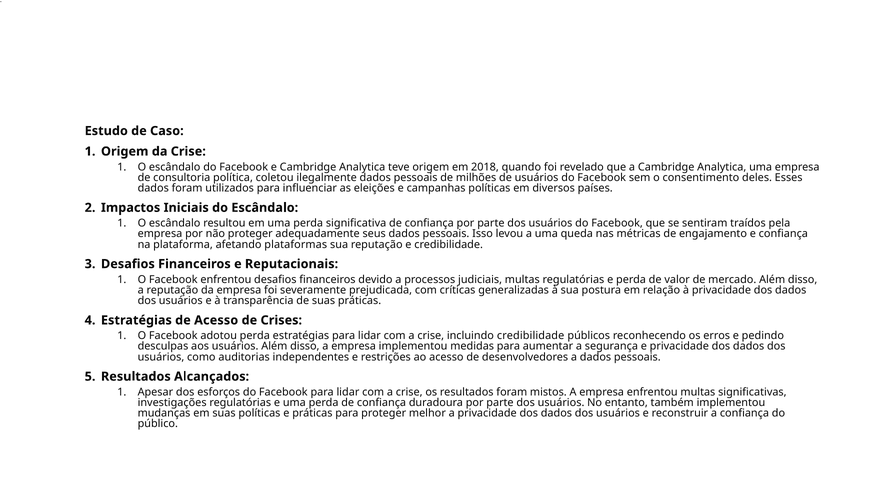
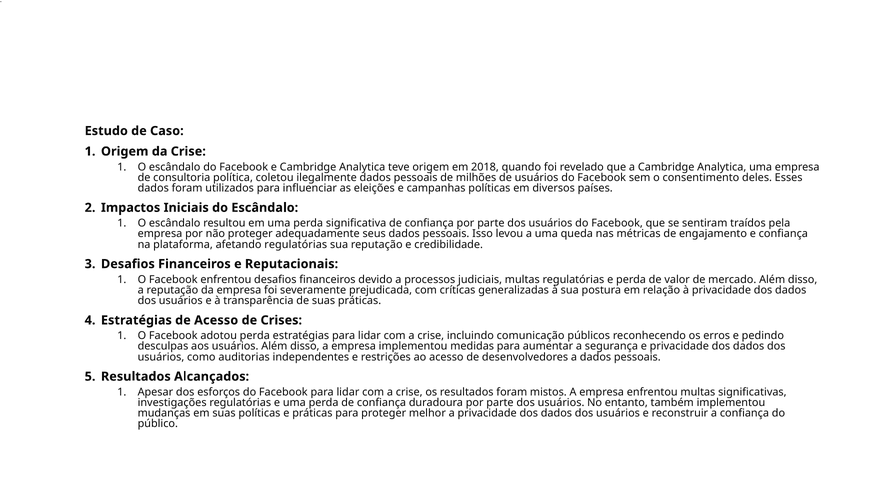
afetando plataformas: plataformas -> regulatórias (296, 244)
incluindo credibilidade: credibilidade -> comunicação (531, 335)
